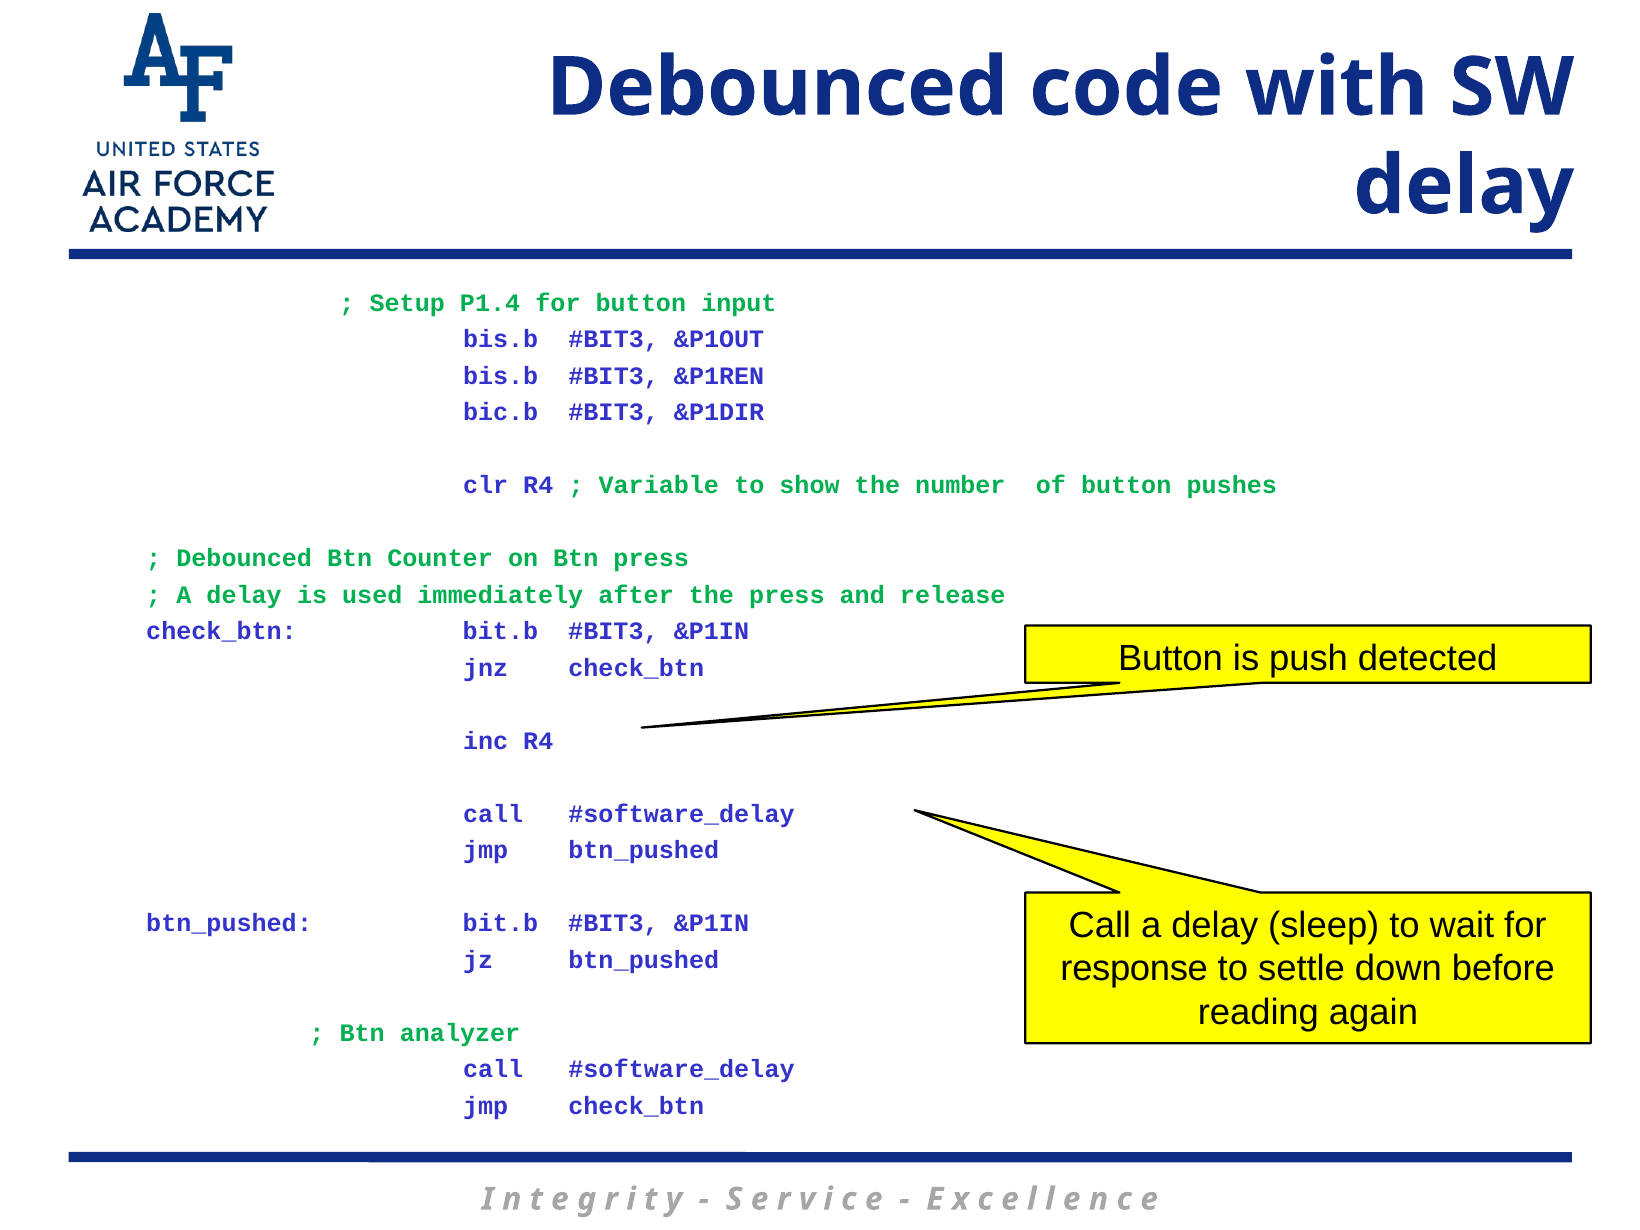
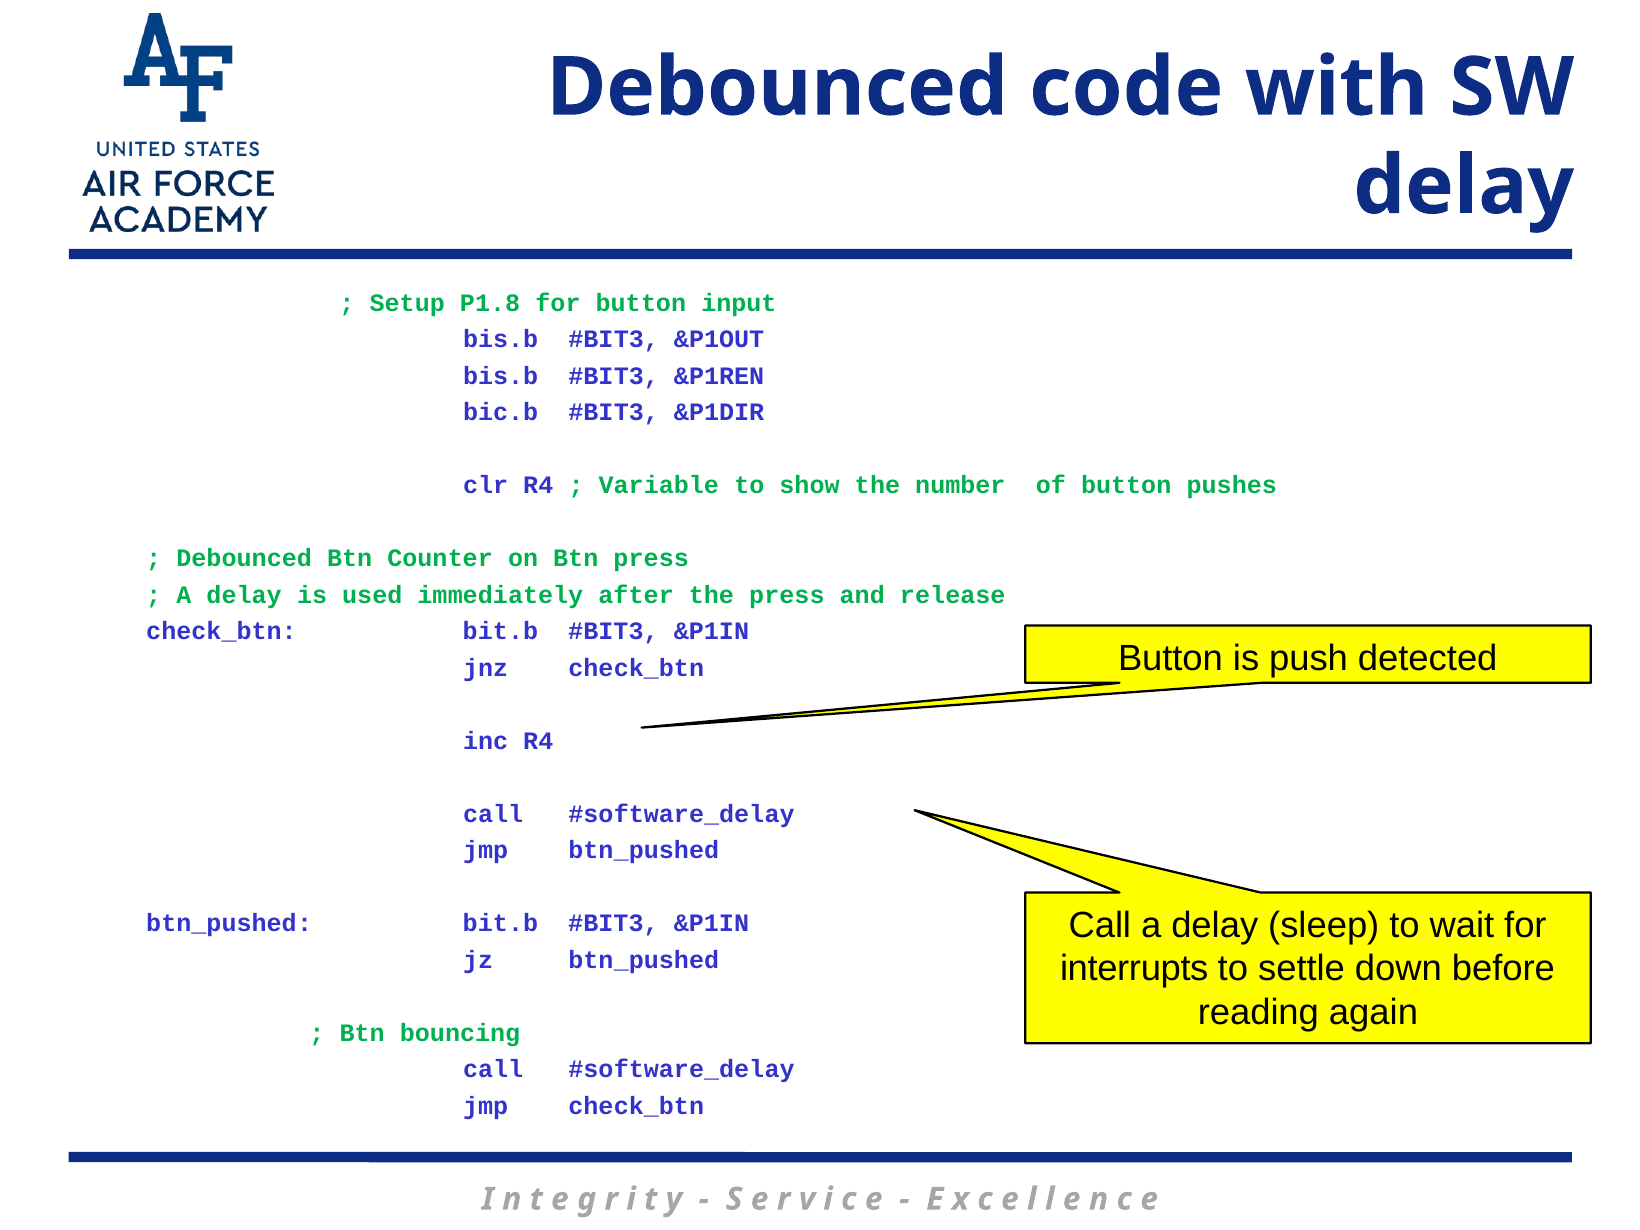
P1.4: P1.4 -> P1.8 (490, 303)
response: response -> interrupts (1134, 969)
analyzer: analyzer -> bouncing (460, 1033)
